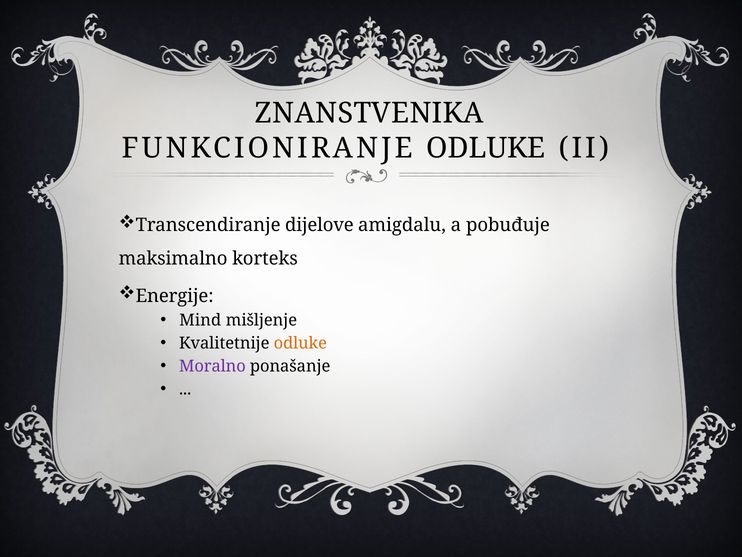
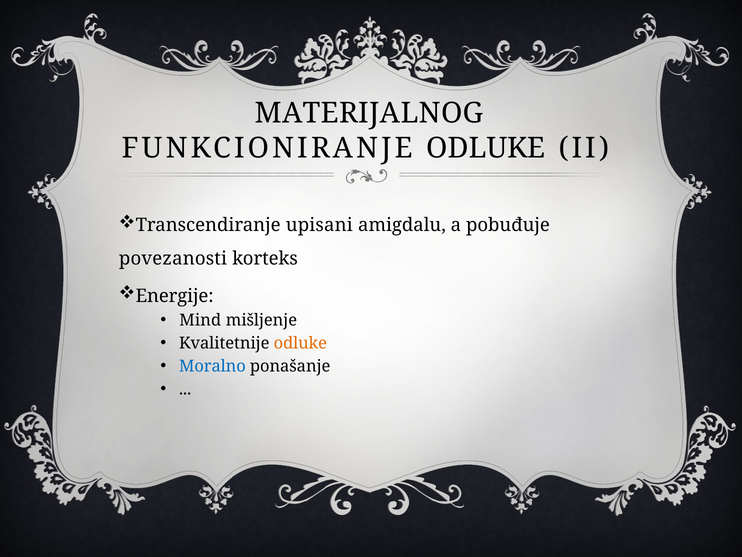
ZNANSTVENIKA: ZNANSTVENIKA -> MATERIJALNOG (369, 113)
dijelove: dijelove -> upisani (319, 225)
maksimalno: maksimalno -> povezanosti (173, 259)
Moralno colour: purple -> blue (212, 366)
